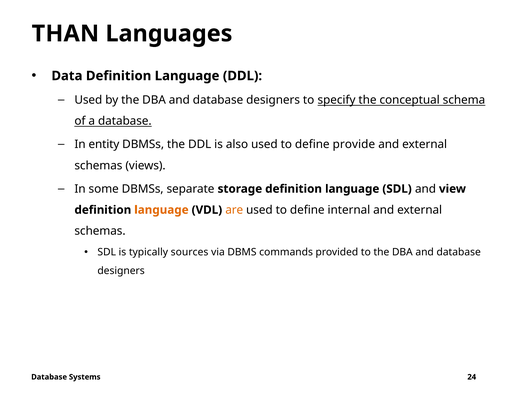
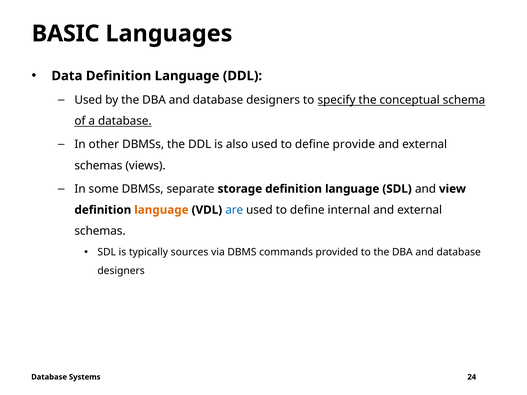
THAN: THAN -> BASIC (66, 34)
entity: entity -> other (104, 145)
are colour: orange -> blue (234, 210)
